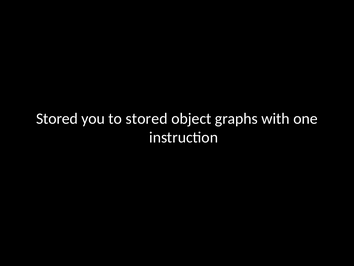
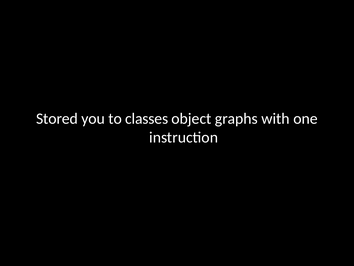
to stored: stored -> classes (147, 118)
